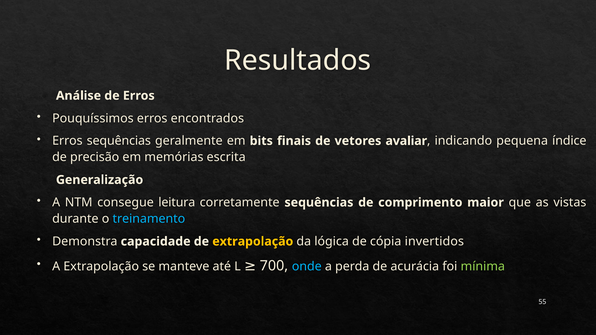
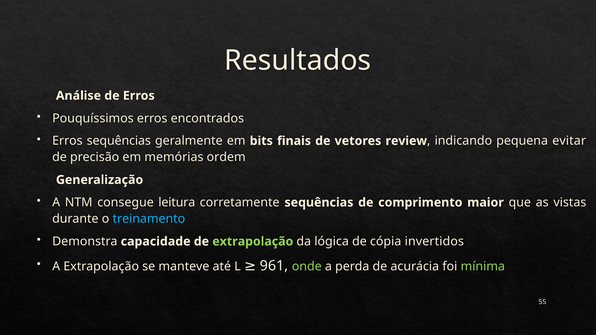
avaliar: avaliar -> review (406, 141)
índice: índice -> evitar (569, 141)
escrita: escrita -> ordem (226, 157)
extrapolação colour: yellow -> light green (253, 242)
onde colour: light blue -> light green (307, 267)
700: 700 -> 961 (274, 266)
